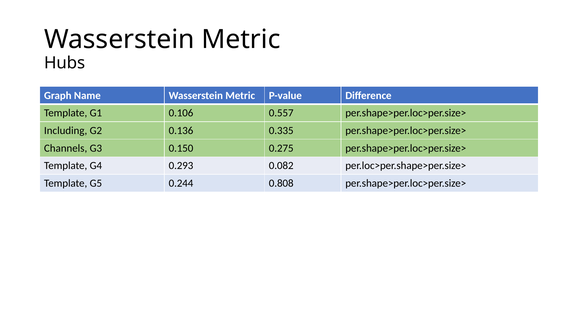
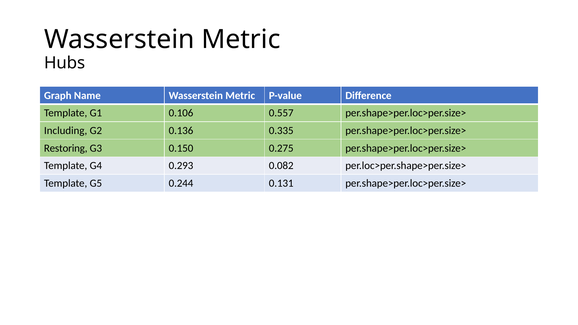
Channels: Channels -> Restoring (66, 148)
0.808: 0.808 -> 0.131 (281, 183)
